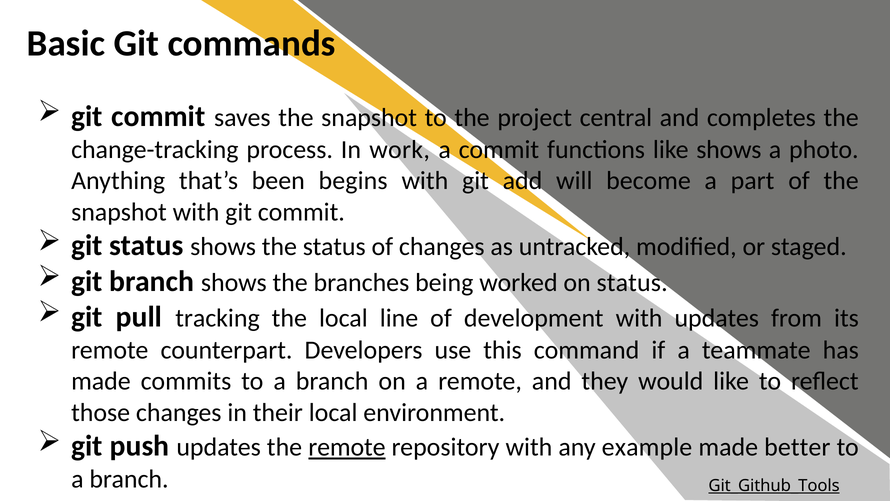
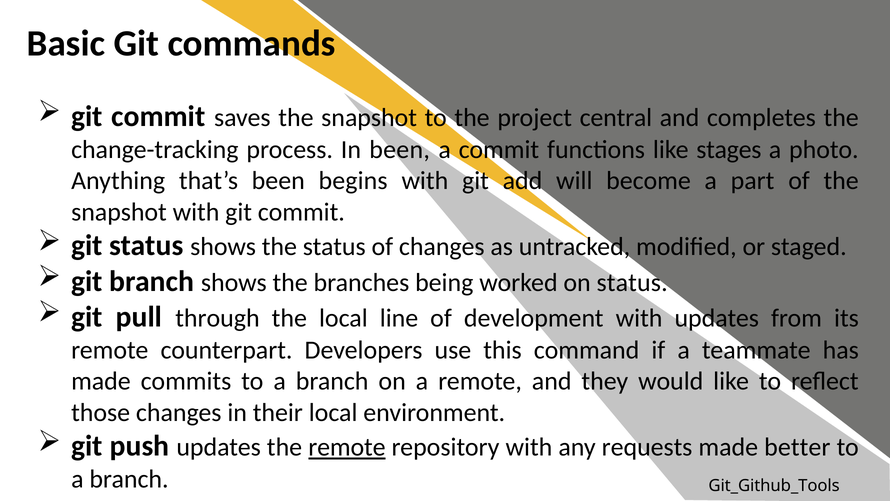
In work: work -> been (400, 149)
like shows: shows -> stages (729, 149)
tracking: tracking -> through (217, 318)
example: example -> requests (647, 447)
Git_Github_Tools underline: present -> none (774, 485)
